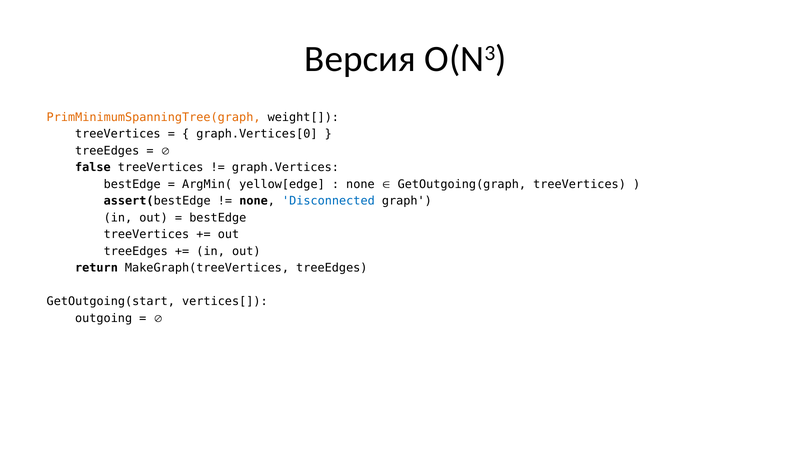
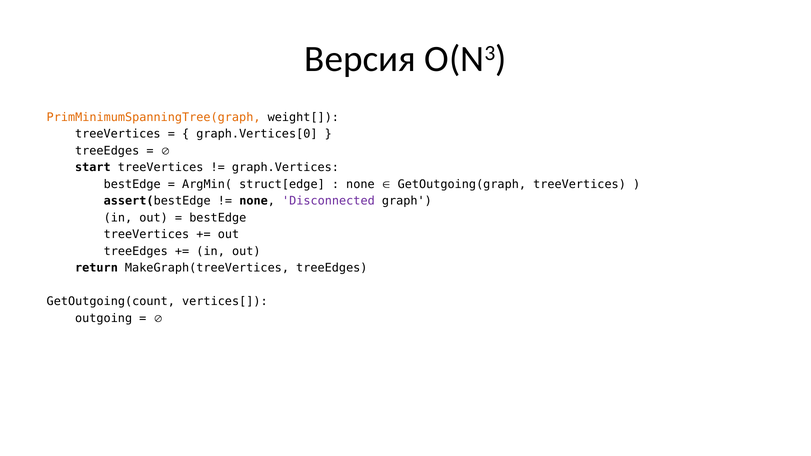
false: false -> start (93, 168)
yellow[edge: yellow[edge -> struct[edge (282, 184)
Disconnected colour: blue -> purple (328, 201)
GetOutgoing(start: GetOutgoing(start -> GetOutgoing(count (111, 302)
